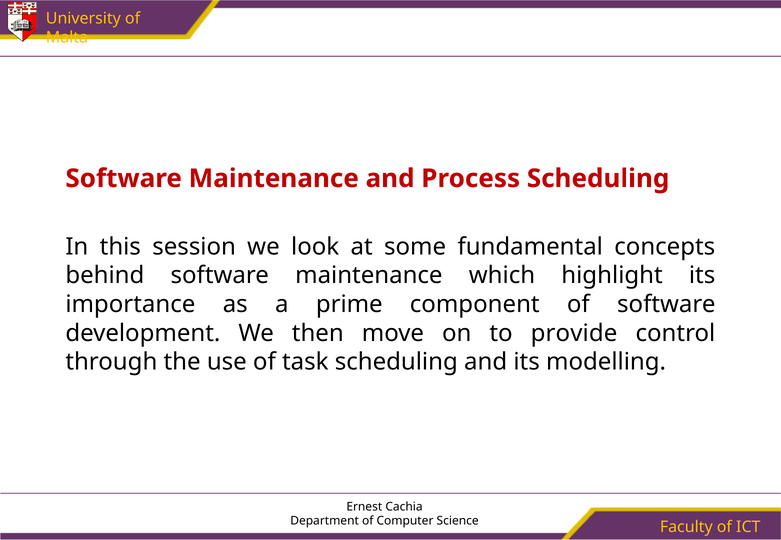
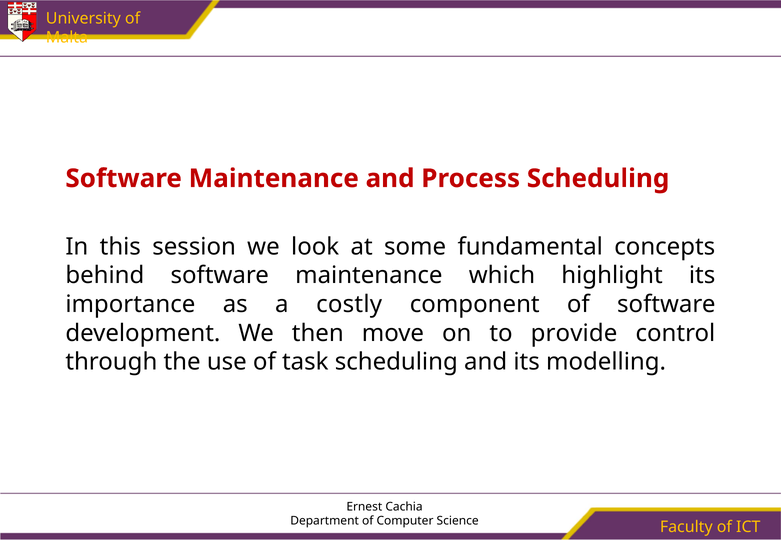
prime: prime -> costly (349, 305)
